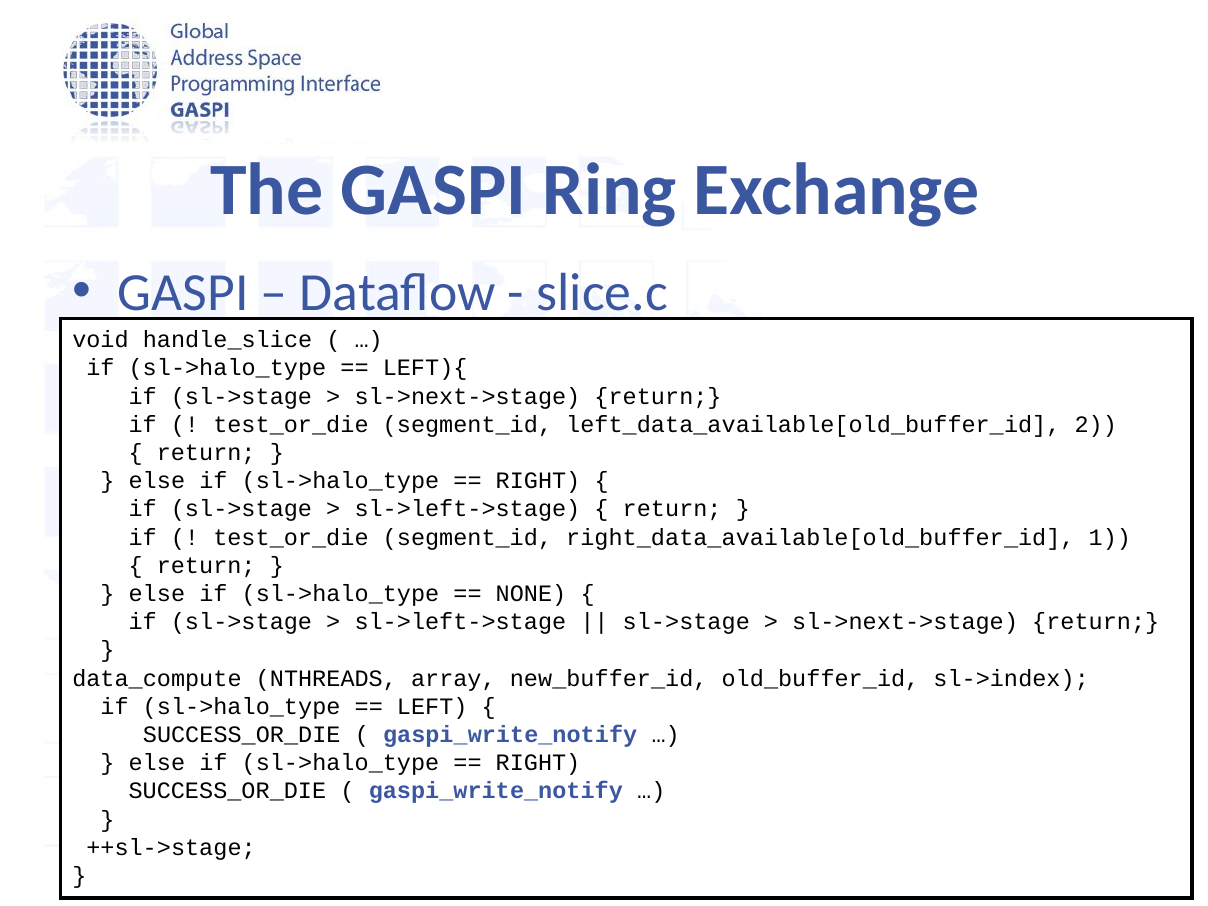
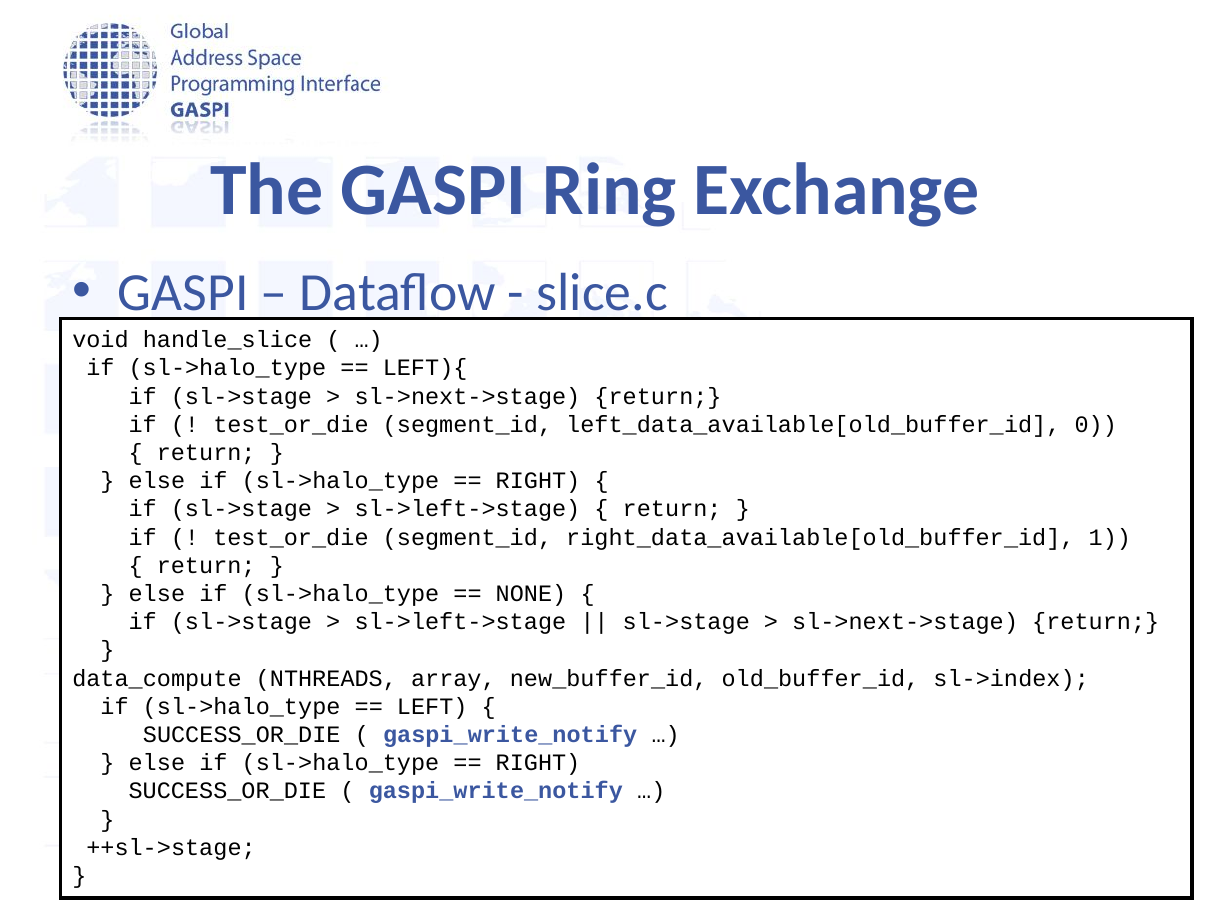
2: 2 -> 0 (1096, 425)
